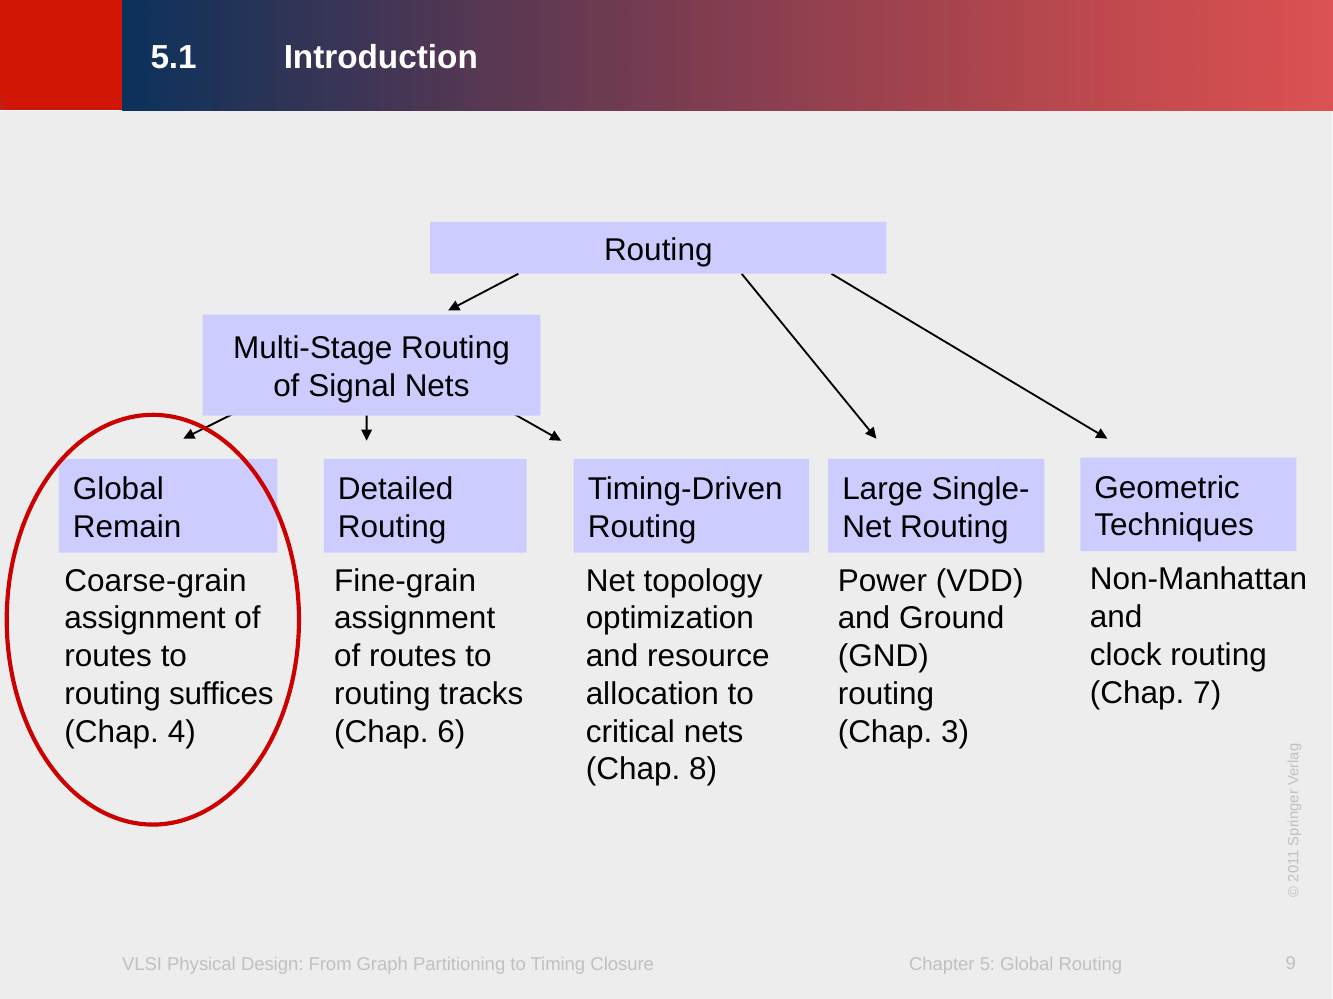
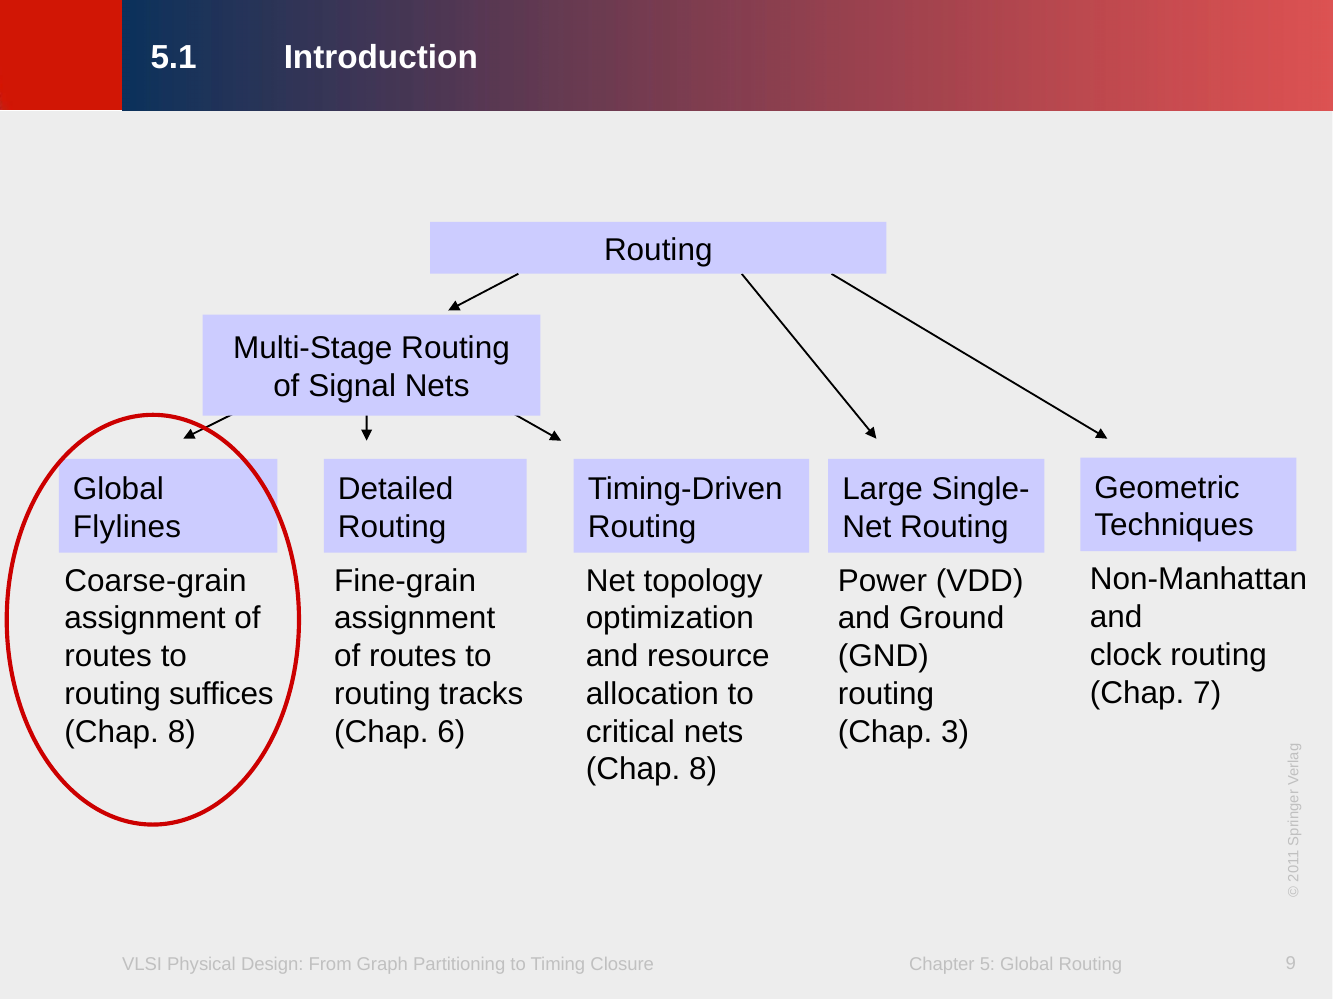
Remain: Remain -> Flylines (127, 527)
4: 4 -> 8 (182, 732)
